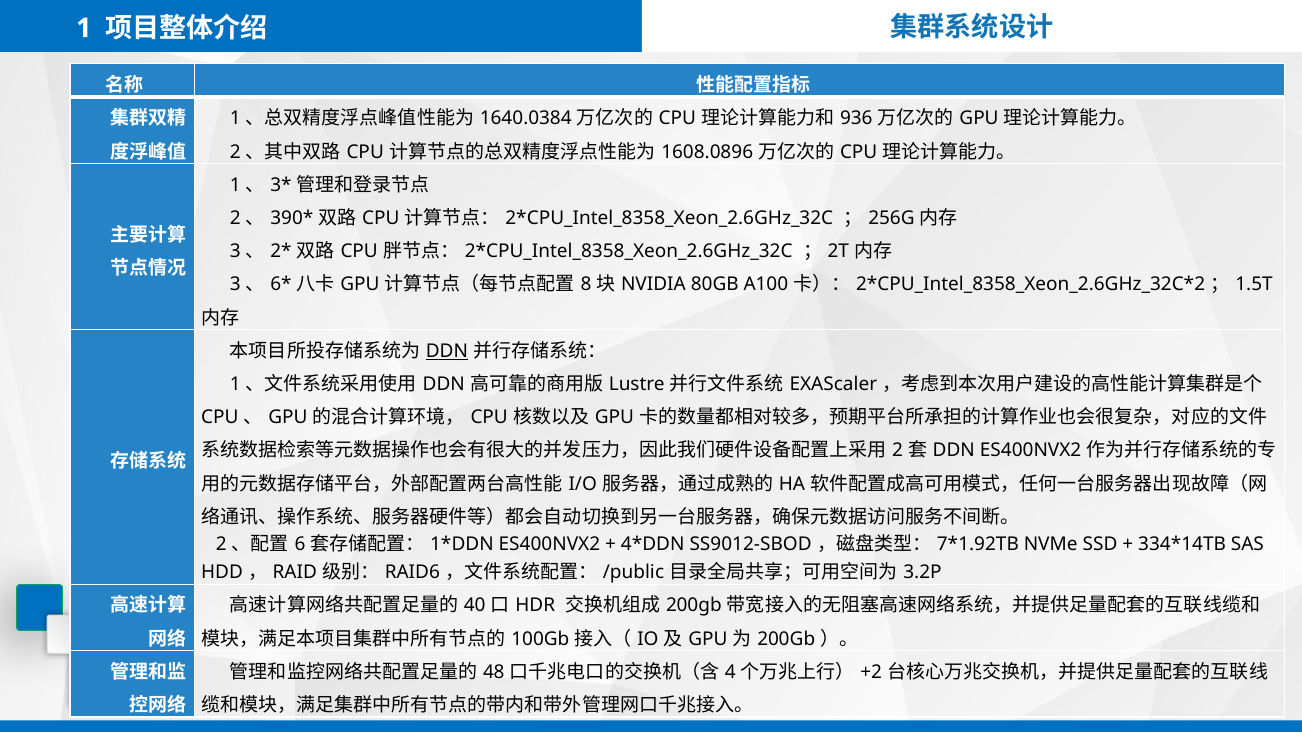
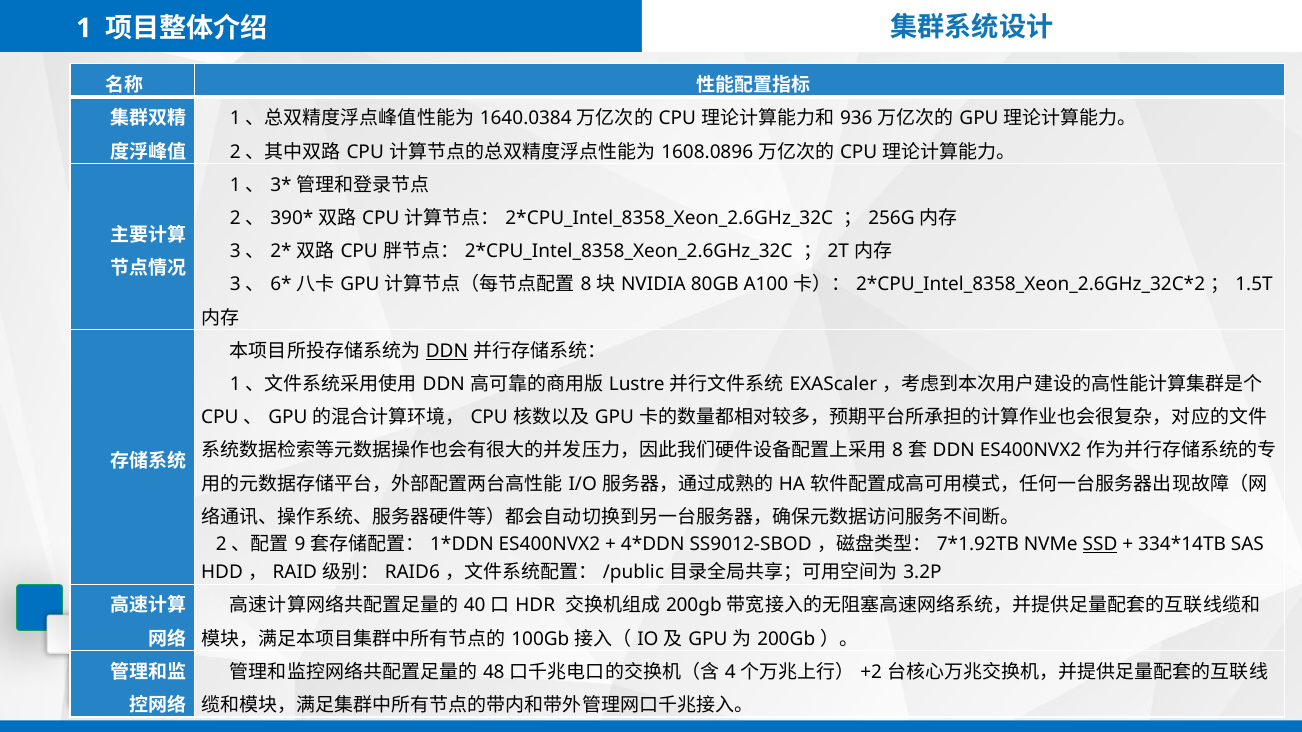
2: 2 -> 8 (898, 451)
6: 6 -> 9 (300, 545)
SSD underline: none -> present (1100, 545)
